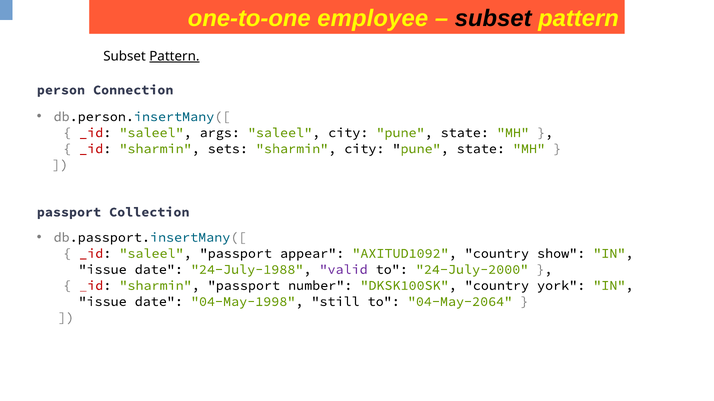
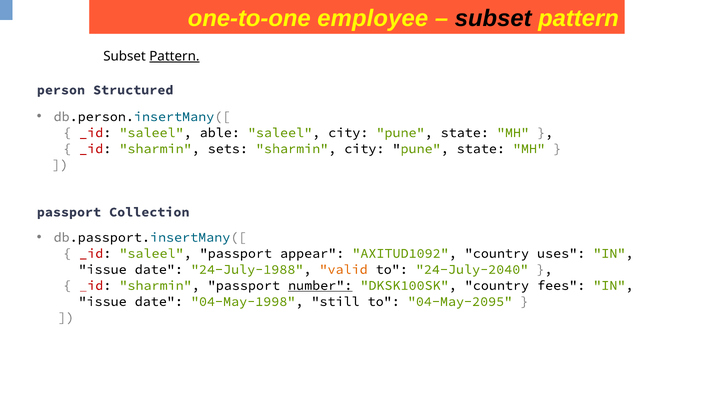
Connection: Connection -> Structured (133, 90)
args: args -> able (220, 133)
show: show -> uses (561, 254)
valid colour: purple -> orange (344, 270)
24-July-2000: 24-July-2000 -> 24-July-2040 (472, 270)
number underline: none -> present (320, 286)
york: york -> fees (561, 286)
04-May-2064: 04-May-2064 -> 04-May-2095 (460, 302)
